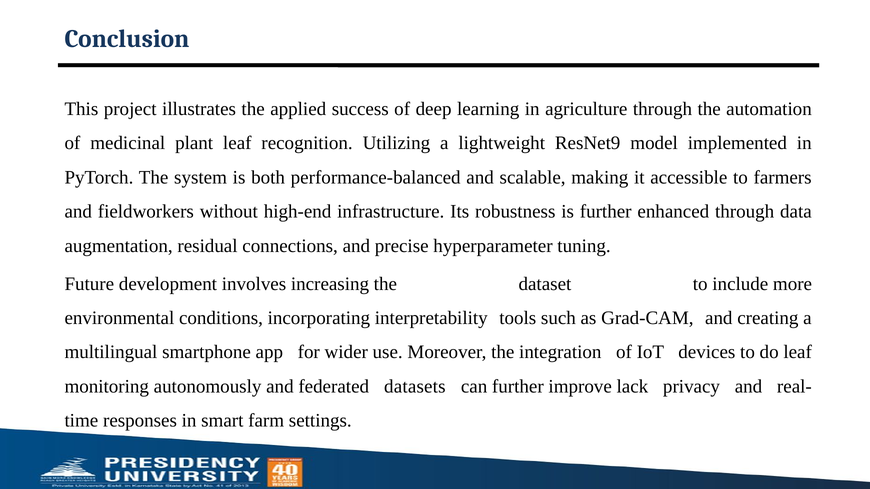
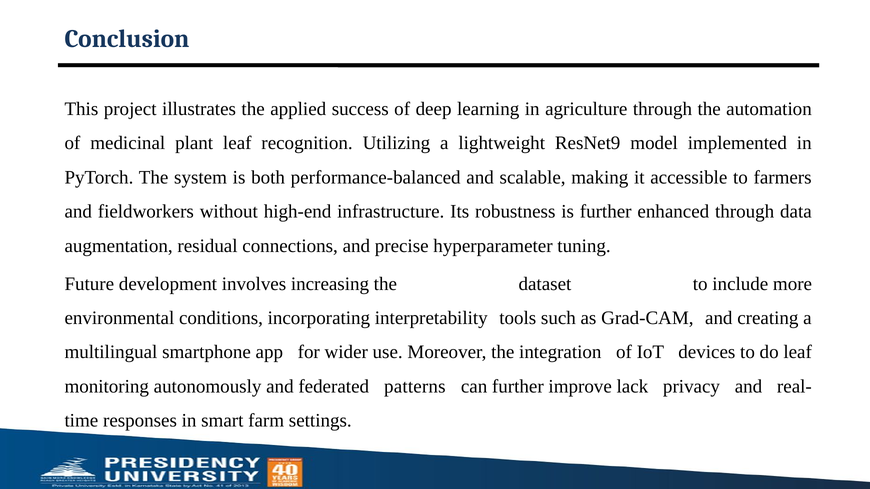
datasets: datasets -> patterns (415, 387)
